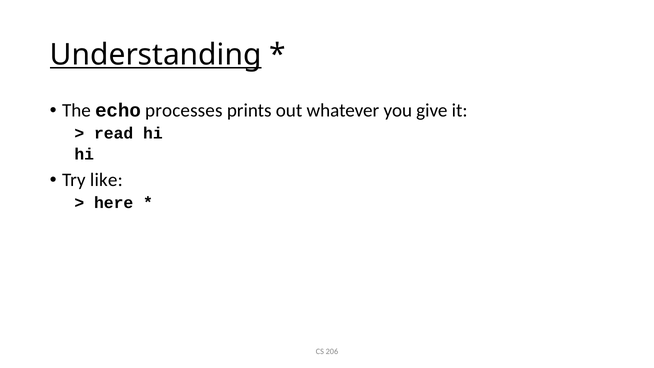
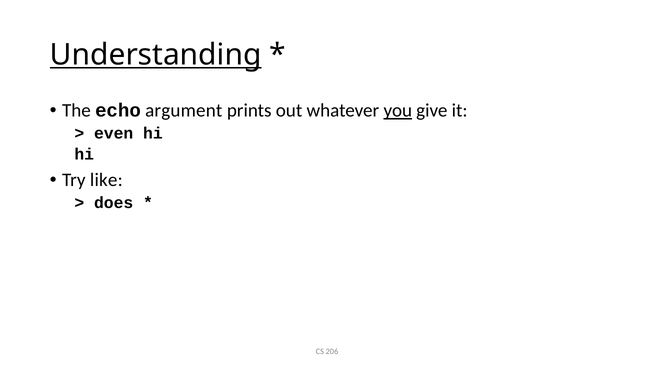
processes: processes -> argument (184, 111)
you underline: none -> present (398, 111)
read: read -> even (114, 133)
here: here -> does (114, 203)
